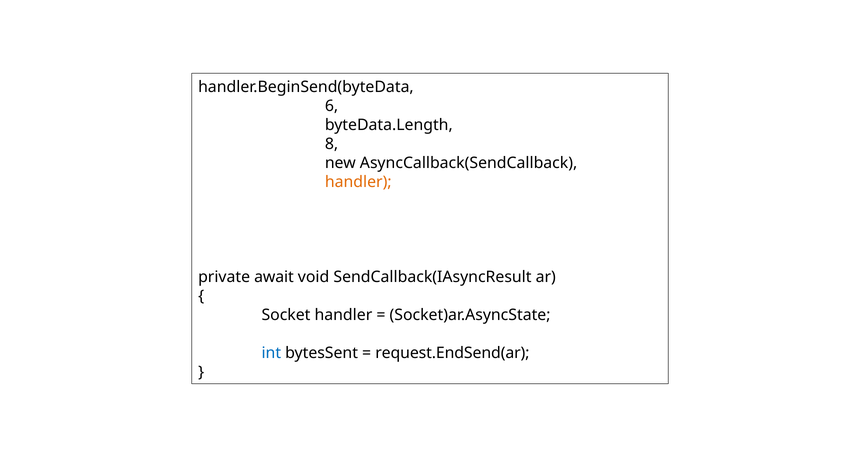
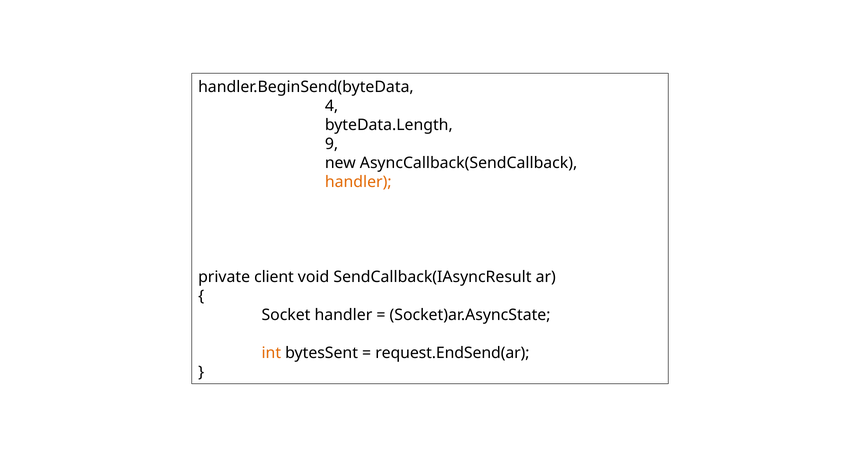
6: 6 -> 4 (332, 106)
8: 8 -> 9 (332, 144)
await: await -> client (274, 277)
int colour: blue -> orange (271, 353)
